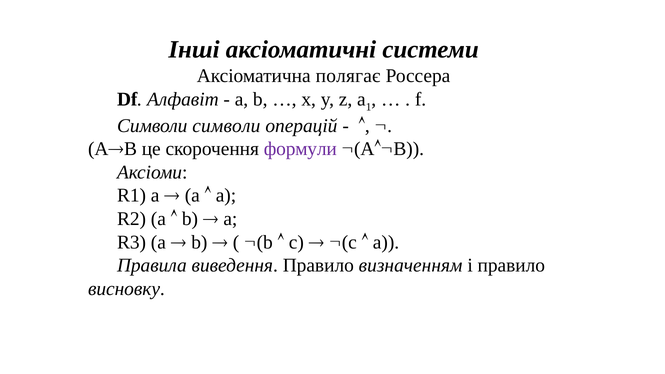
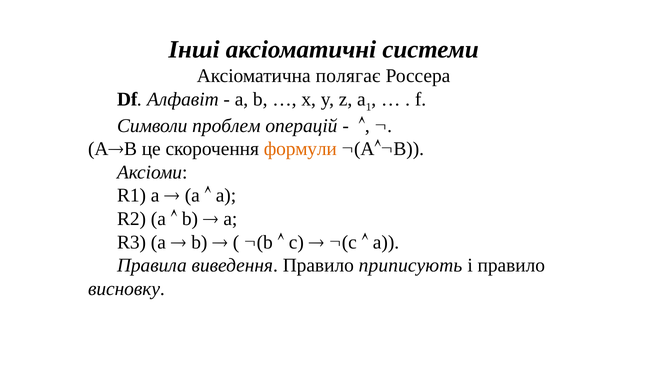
Символи символи: символи -> проблем (226, 126)
формули colour: purple -> orange (300, 149)
визначенням: визначенням -> приписують (411, 265)
